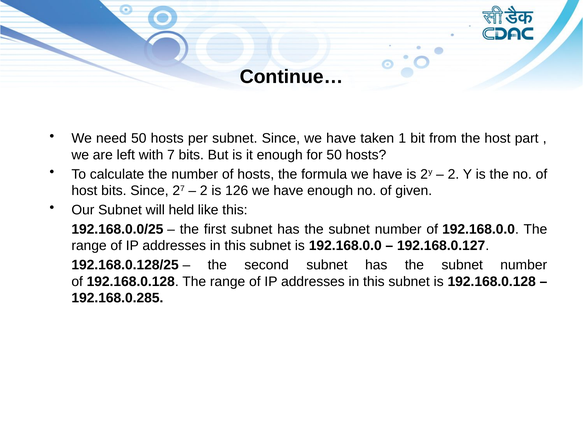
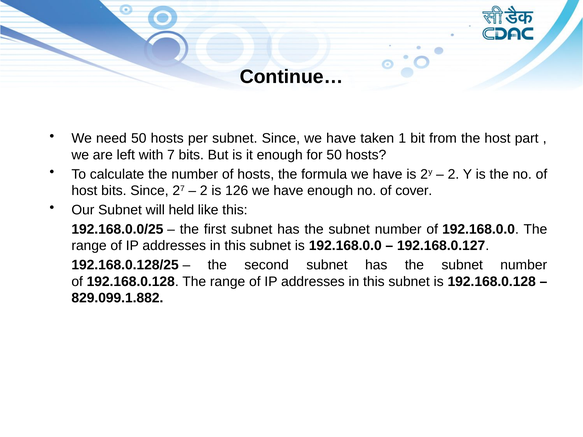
given: given -> cover (414, 191)
192.168.0.285: 192.168.0.285 -> 829.099.1.882 (117, 298)
